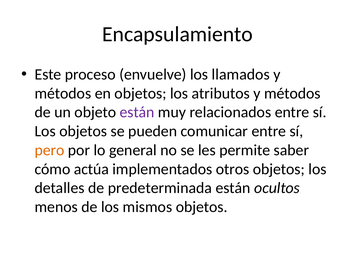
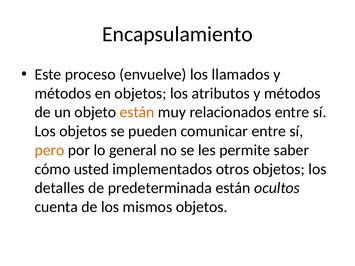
están colour: purple -> orange (137, 112)
actúa: actúa -> usted (91, 169)
menos: menos -> cuenta (56, 207)
